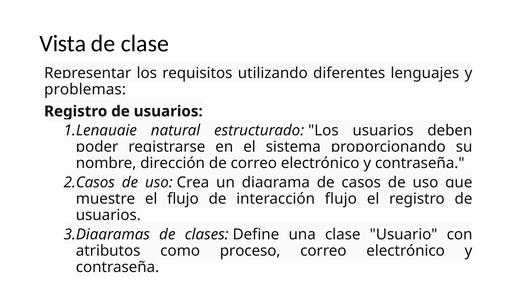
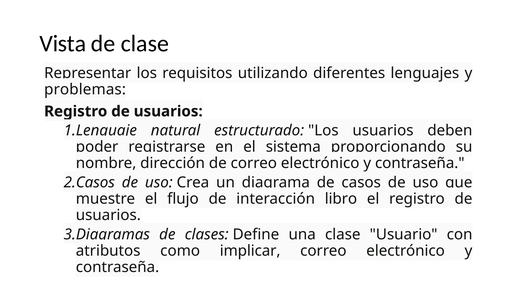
interacción flujo: flujo -> libro (341, 198)
proceso: proceso -> implicar (250, 250)
